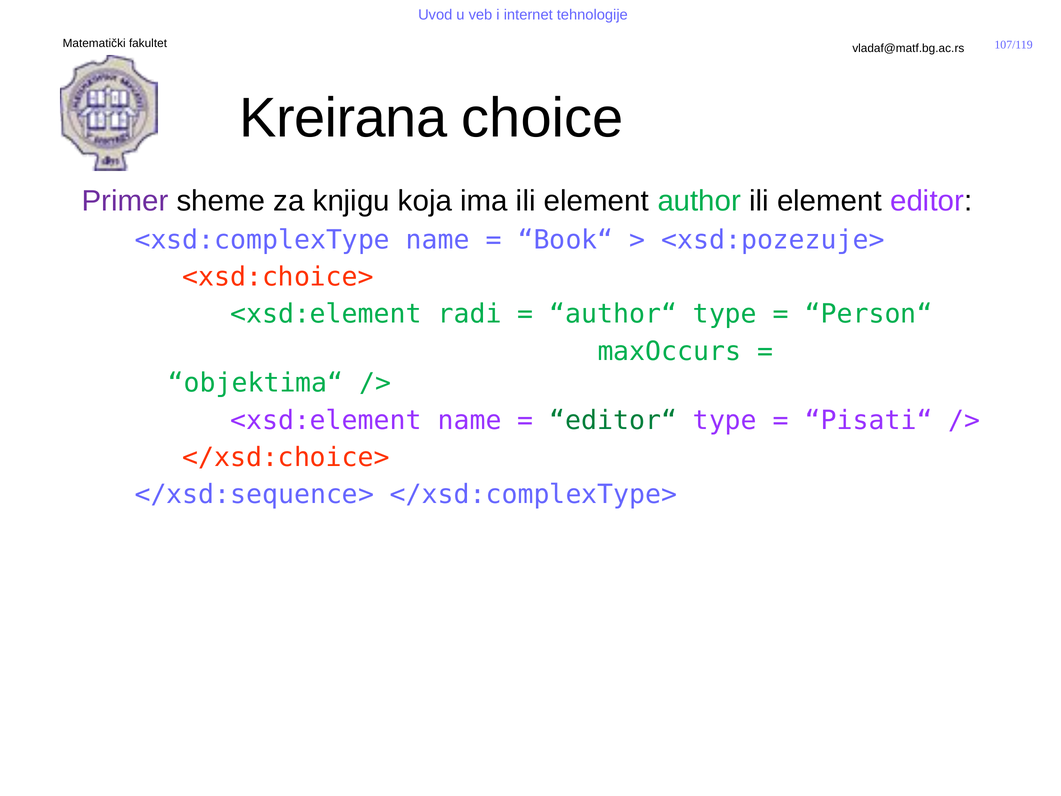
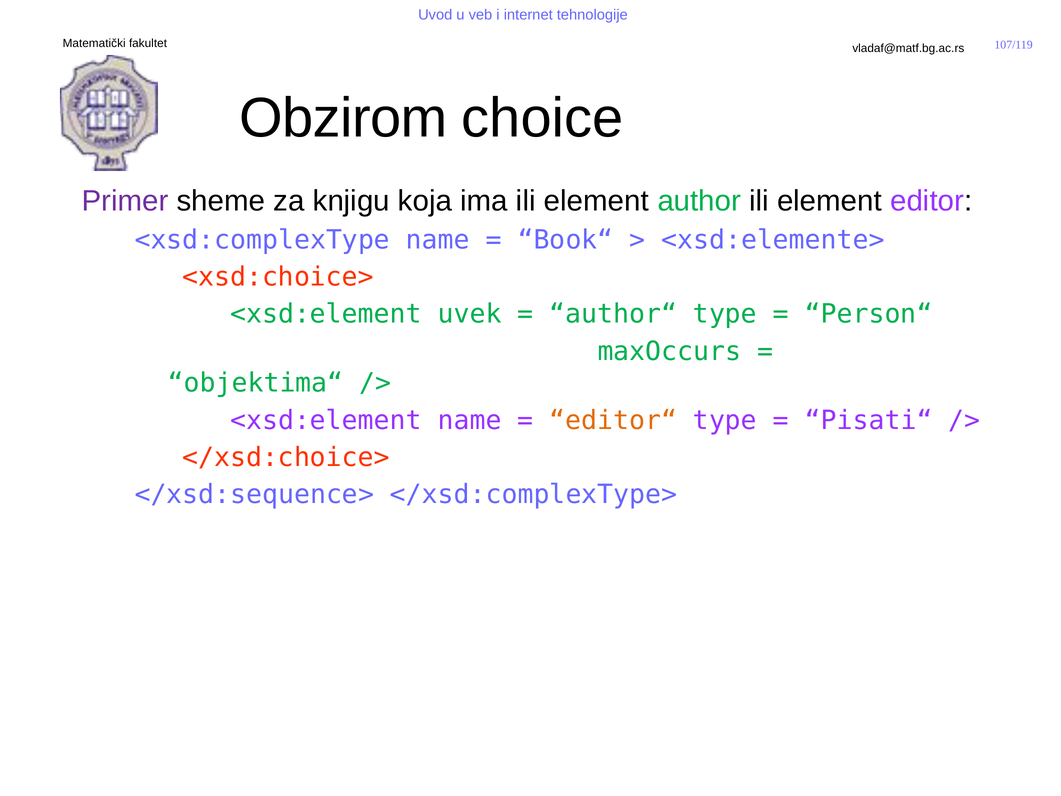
Kreirana: Kreirana -> Obzirom (343, 118)
<xsd:pozezuje>: <xsd:pozezuje> -> <xsd:elemente> (773, 240)
radi: radi -> uvek (470, 314)
editor“ colour: green -> orange (613, 420)
